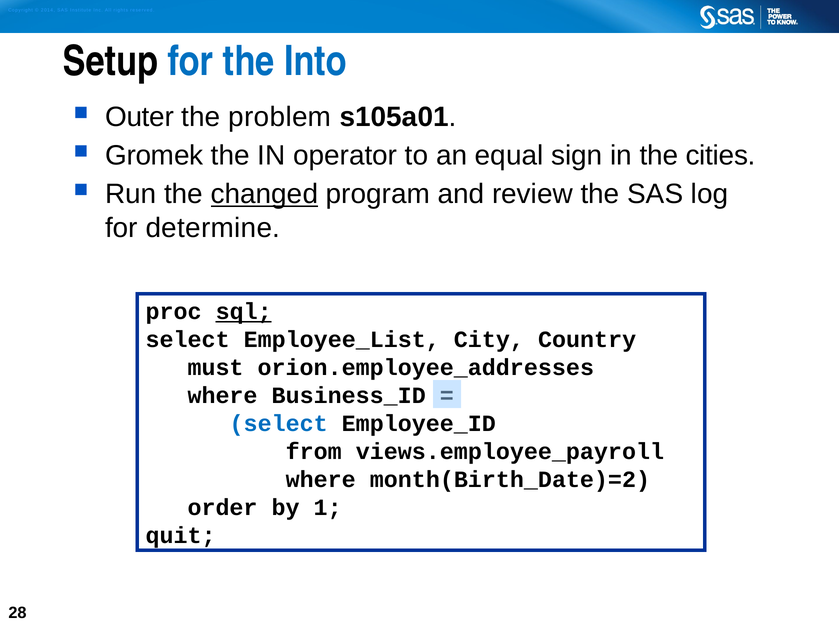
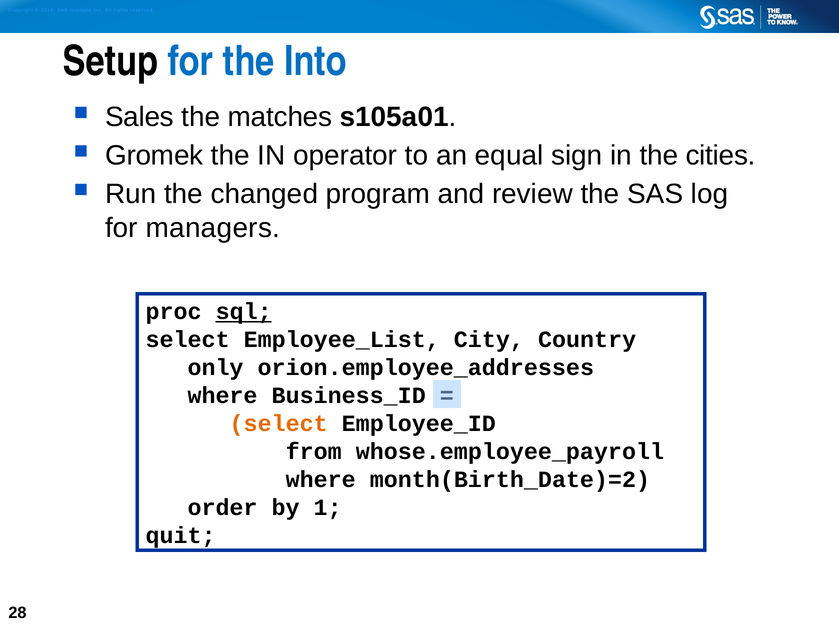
Outer: Outer -> Sales (140, 117)
problem: problem -> matches (280, 117)
changed underline: present -> none (264, 194)
determine: determine -> managers (213, 228)
must: must -> only (216, 368)
select colour: blue -> orange (279, 424)
views.employee_payroll: views.employee_payroll -> whose.employee_payroll (510, 452)
